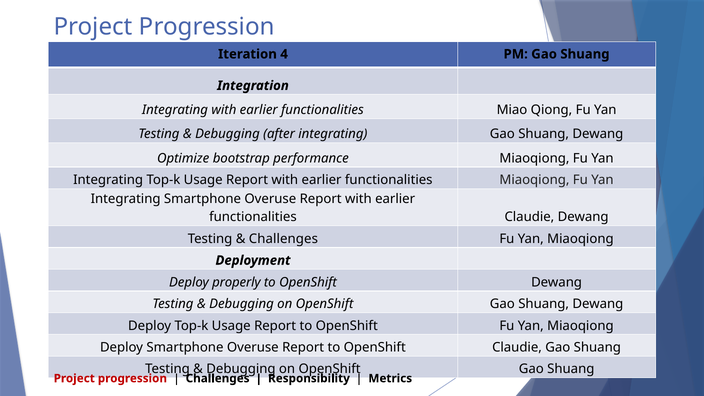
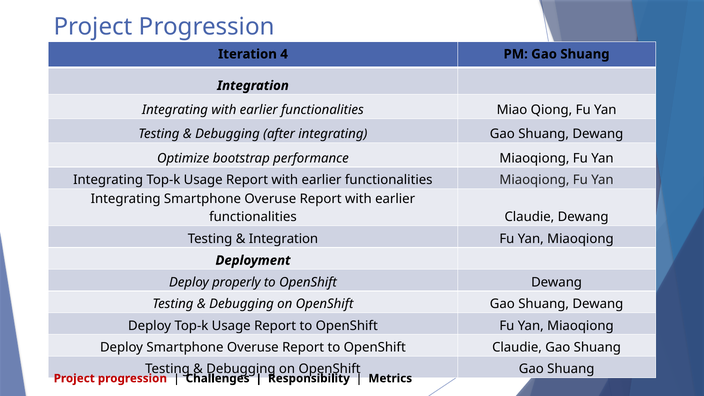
Challenges: Challenges -> Integration (283, 239)
